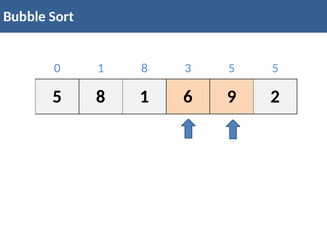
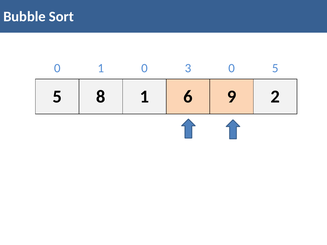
1 8: 8 -> 0 (144, 68)
3 5: 5 -> 0 (232, 68)
